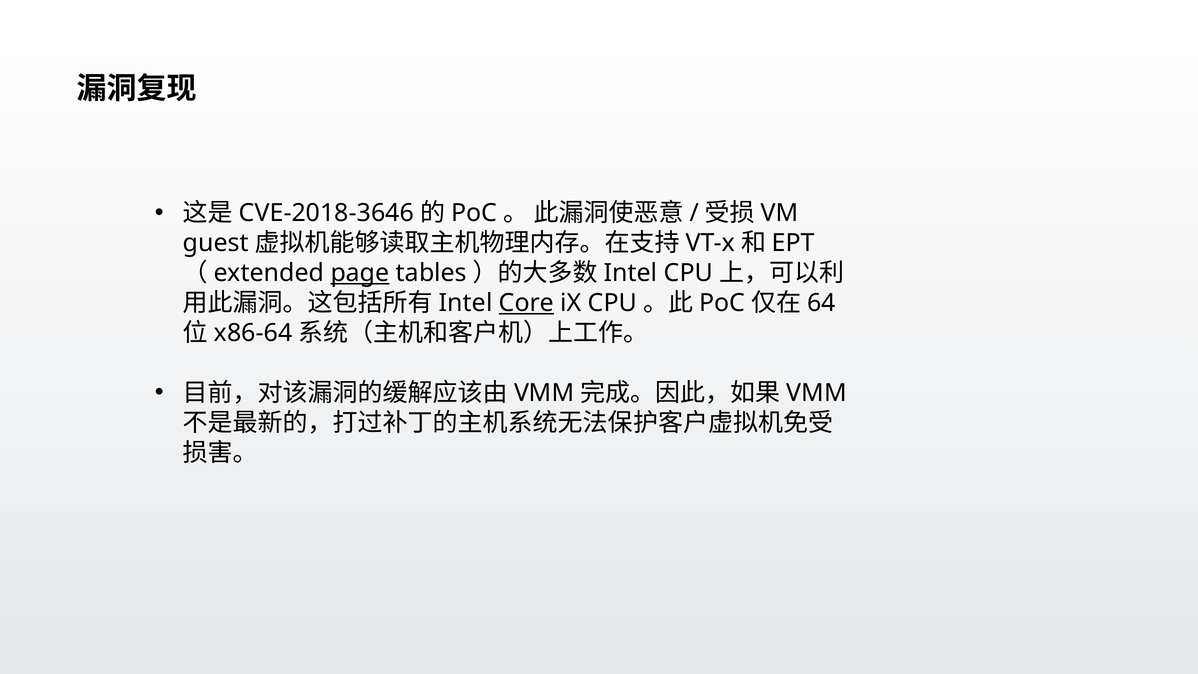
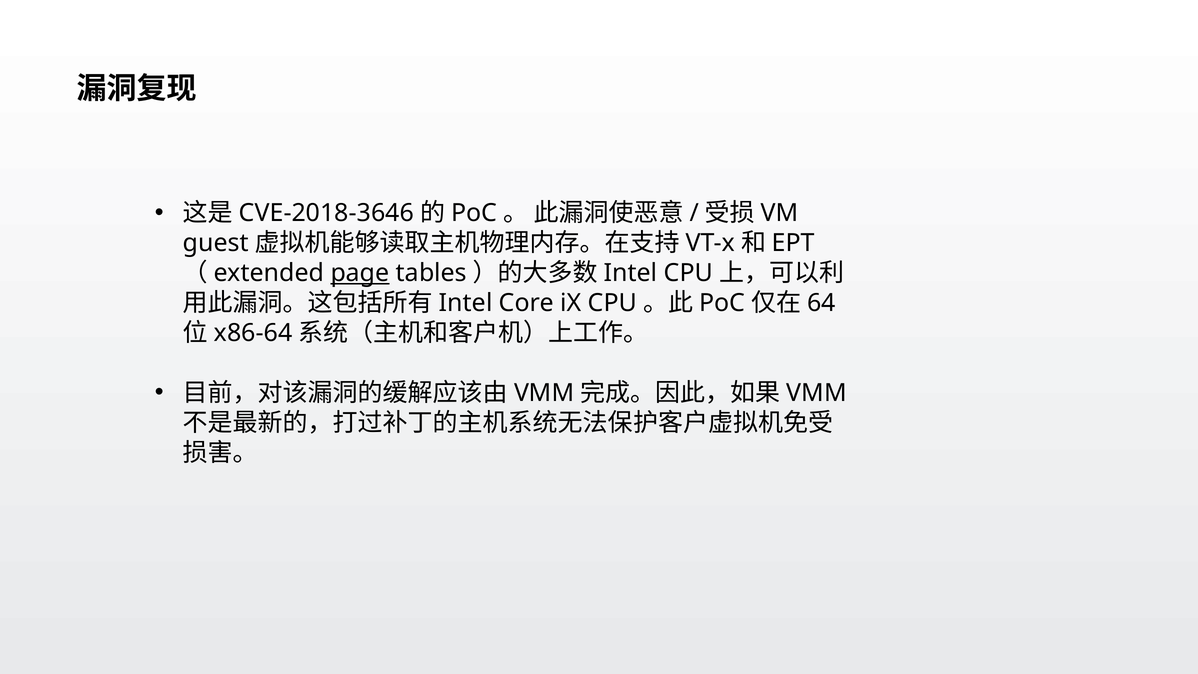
Core underline: present -> none (526, 303)
